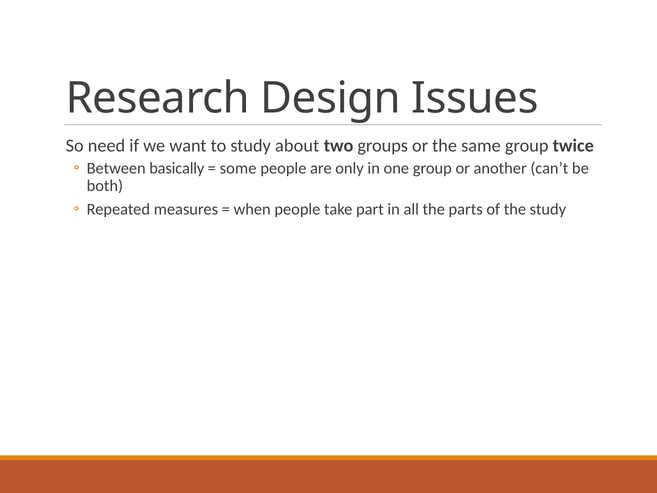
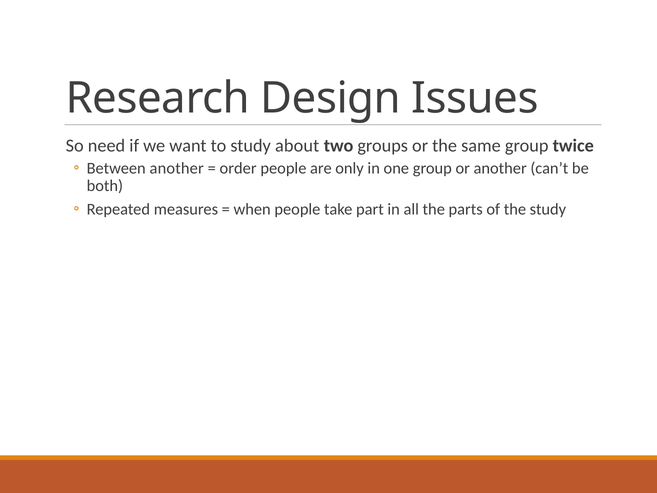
Between basically: basically -> another (177, 168)
some: some -> order (238, 168)
